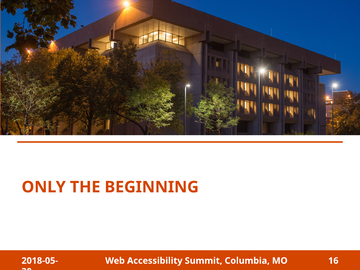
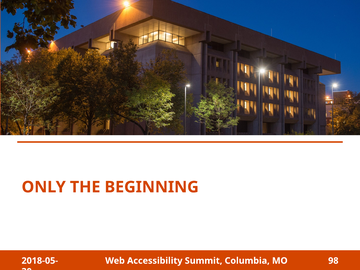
16: 16 -> 98 (333, 261)
